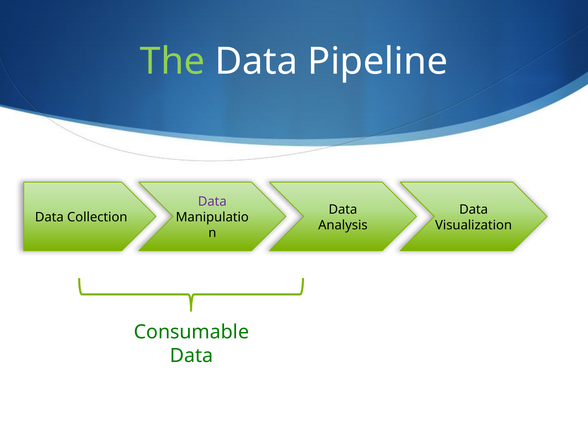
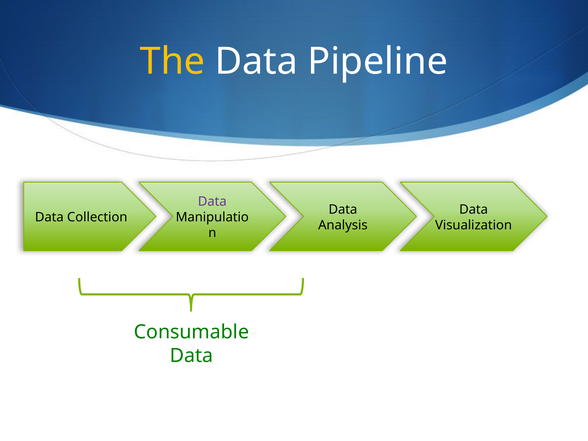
The colour: light green -> yellow (173, 62)
